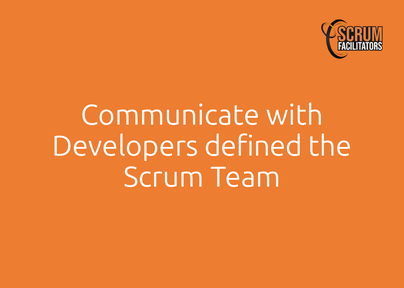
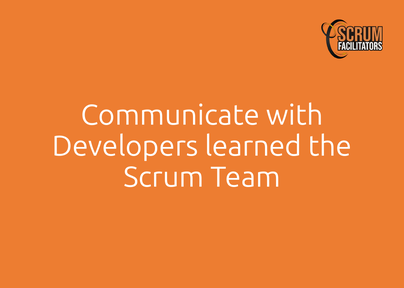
defined: defined -> learned (253, 146)
